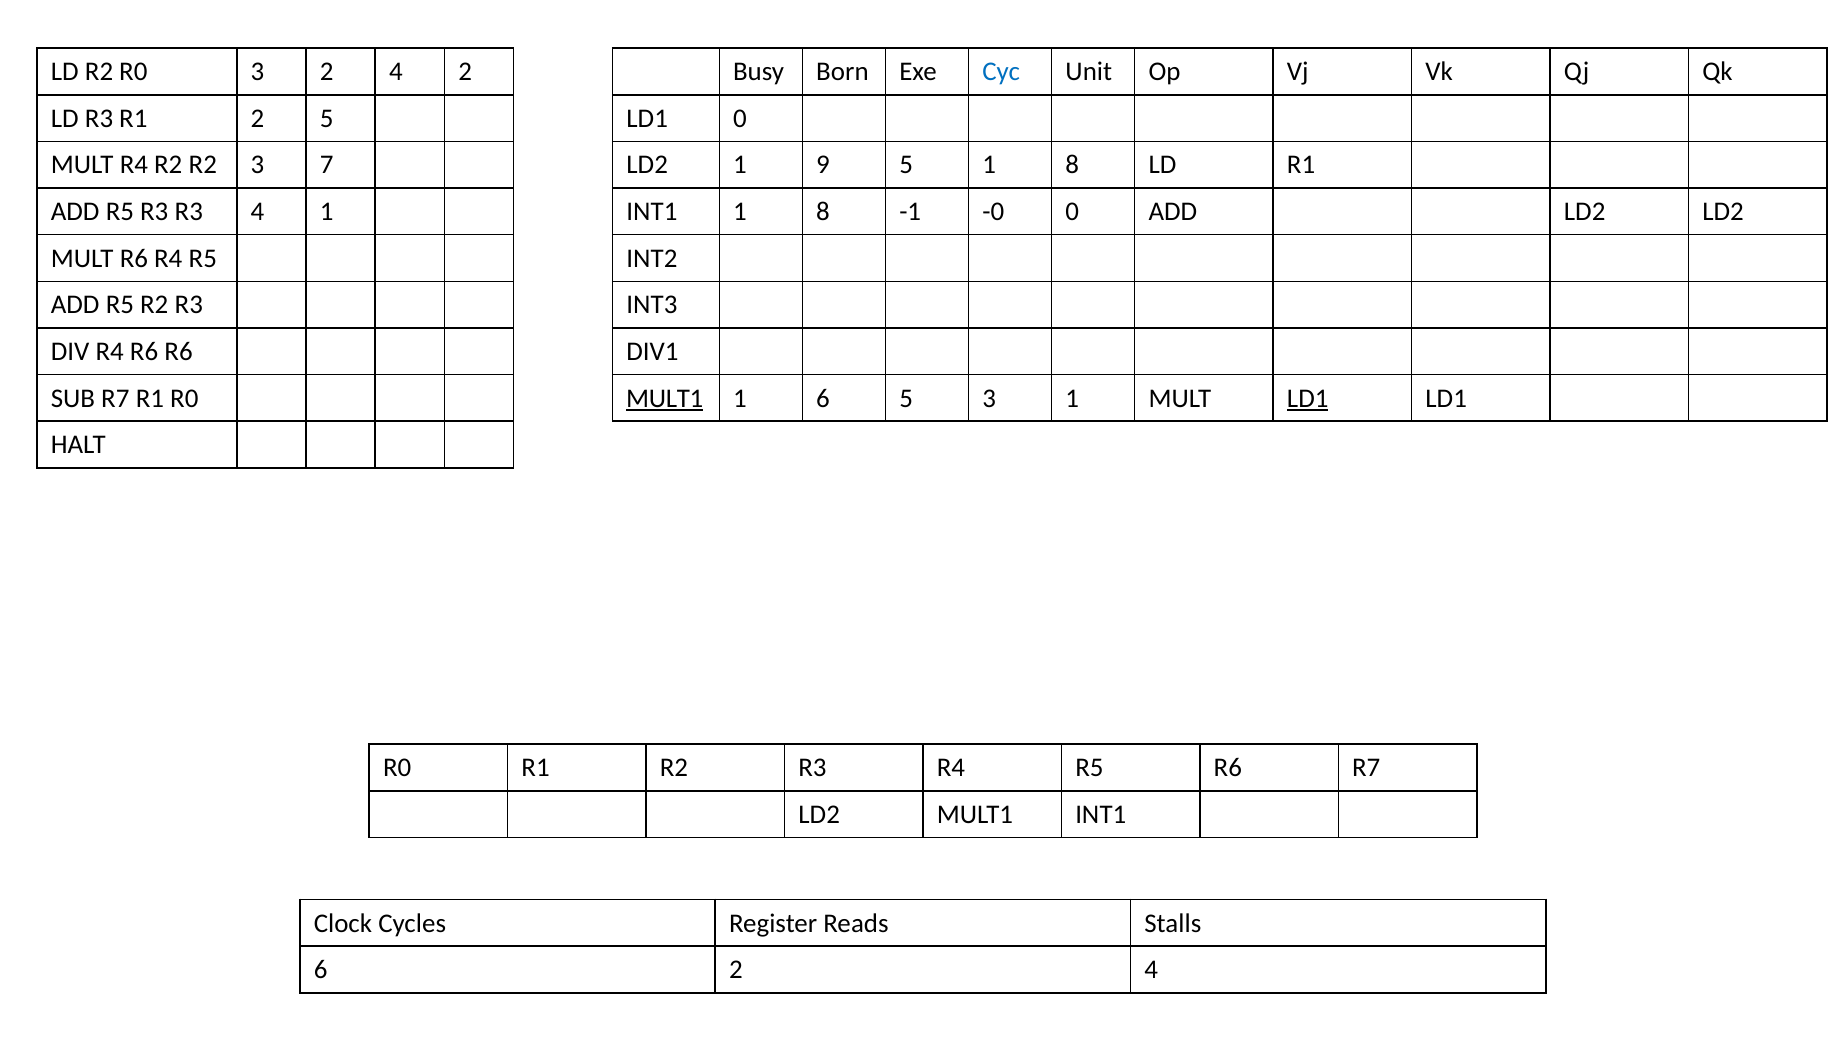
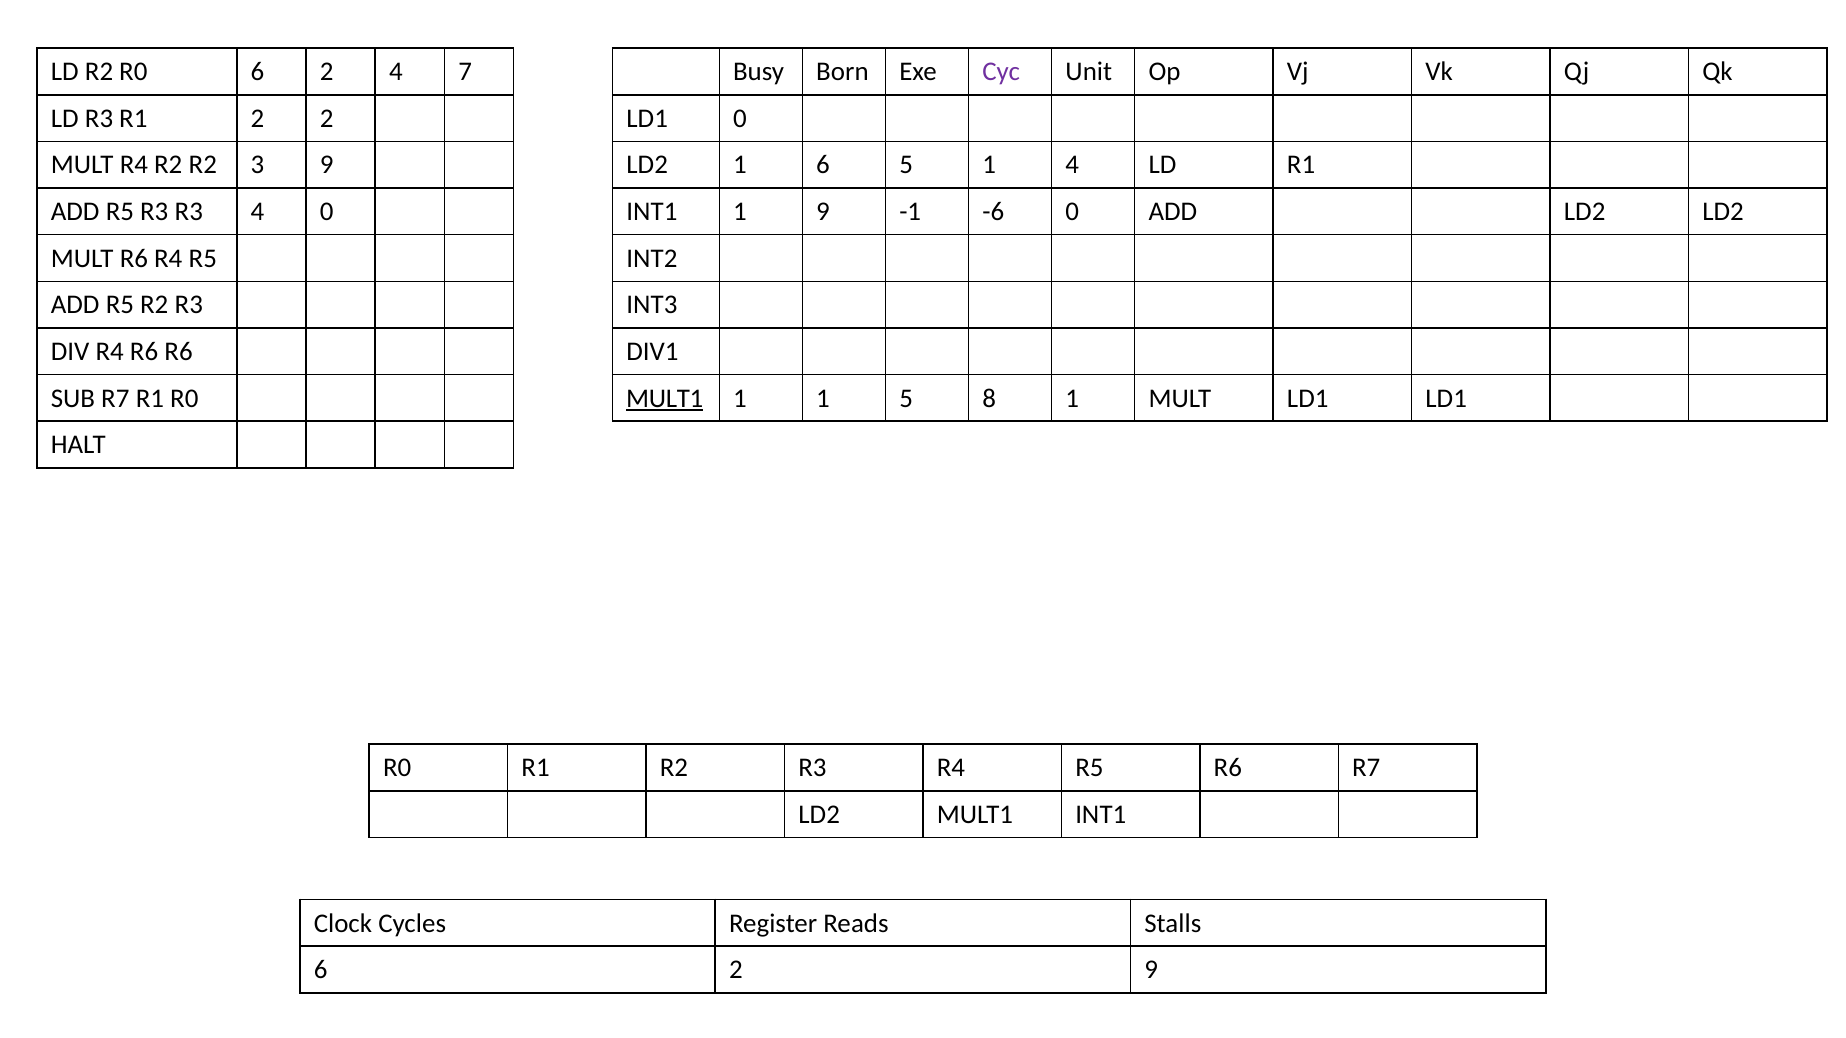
R0 3: 3 -> 6 (257, 72)
4 2: 2 -> 7 (465, 72)
Cyc colour: blue -> purple (1001, 72)
2 5: 5 -> 2 (327, 118)
3 7: 7 -> 9 (327, 165)
1 9: 9 -> 6 (823, 165)
5 1 8: 8 -> 4 (1072, 165)
4 1: 1 -> 0 (327, 212)
INT1 1 8: 8 -> 9 (823, 212)
-0: -0 -> -6 (993, 212)
1 6: 6 -> 1 (823, 398)
5 3: 3 -> 8 (989, 398)
LD1 underline: present -> none (1308, 398)
6 2 4: 4 -> 9 (1151, 970)
